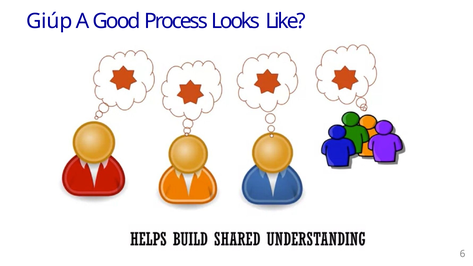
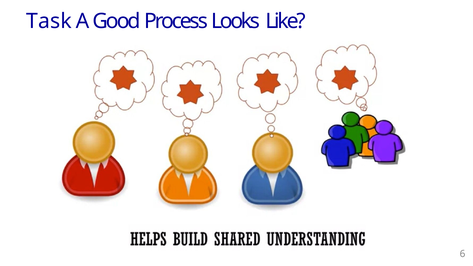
Giúp: Giúp -> Task (49, 21)
